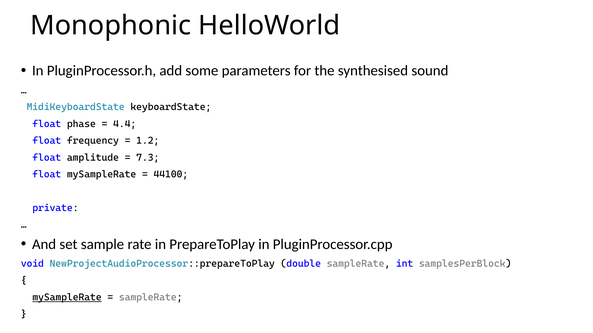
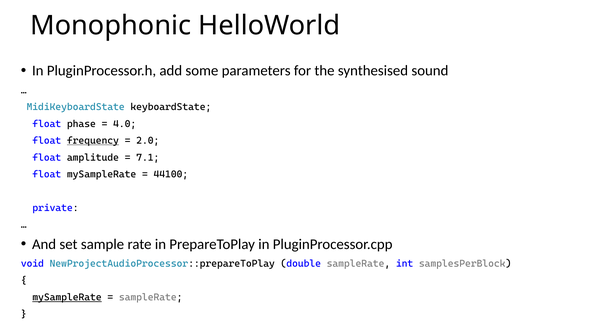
4.4: 4.4 -> 4.0 (125, 124)
frequency underline: none -> present (93, 141)
1.2: 1.2 -> 2.0 (148, 141)
7.3: 7.3 -> 7.1 (148, 158)
